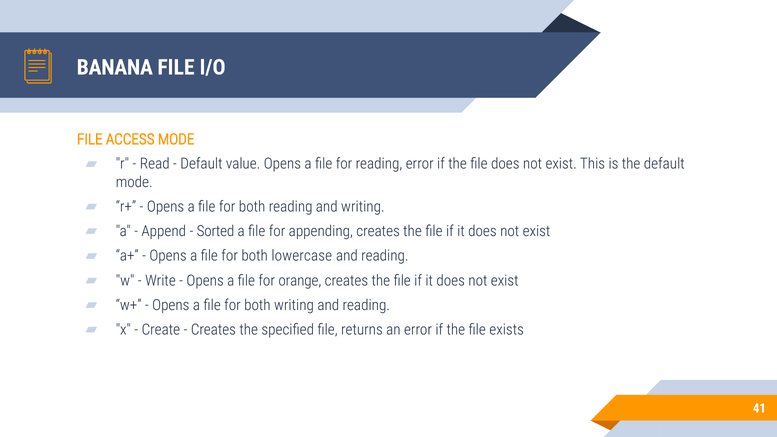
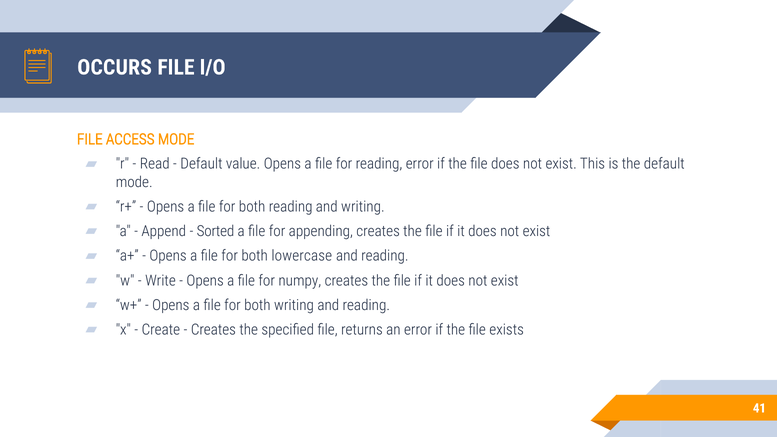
BANANA: BANANA -> OCCURS (115, 67)
orange: orange -> numpy (300, 281)
